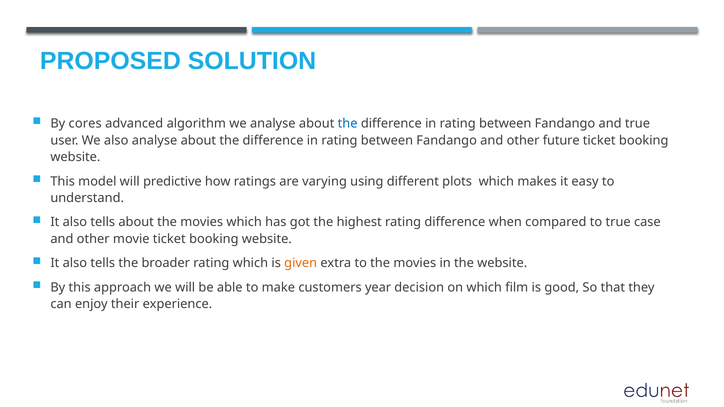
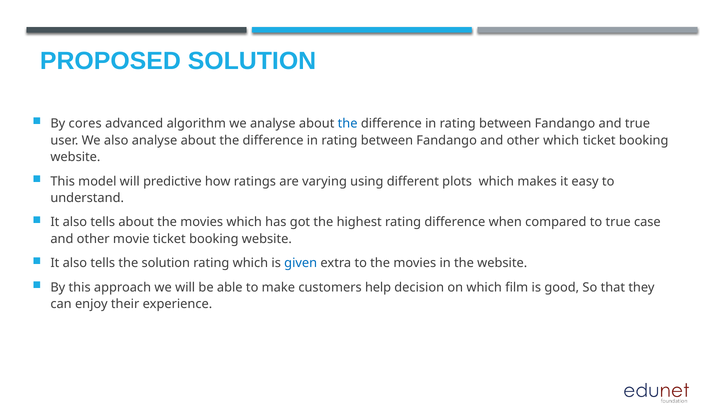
other future: future -> which (561, 140)
the broader: broader -> solution (166, 263)
given colour: orange -> blue (301, 263)
year: year -> help (378, 287)
